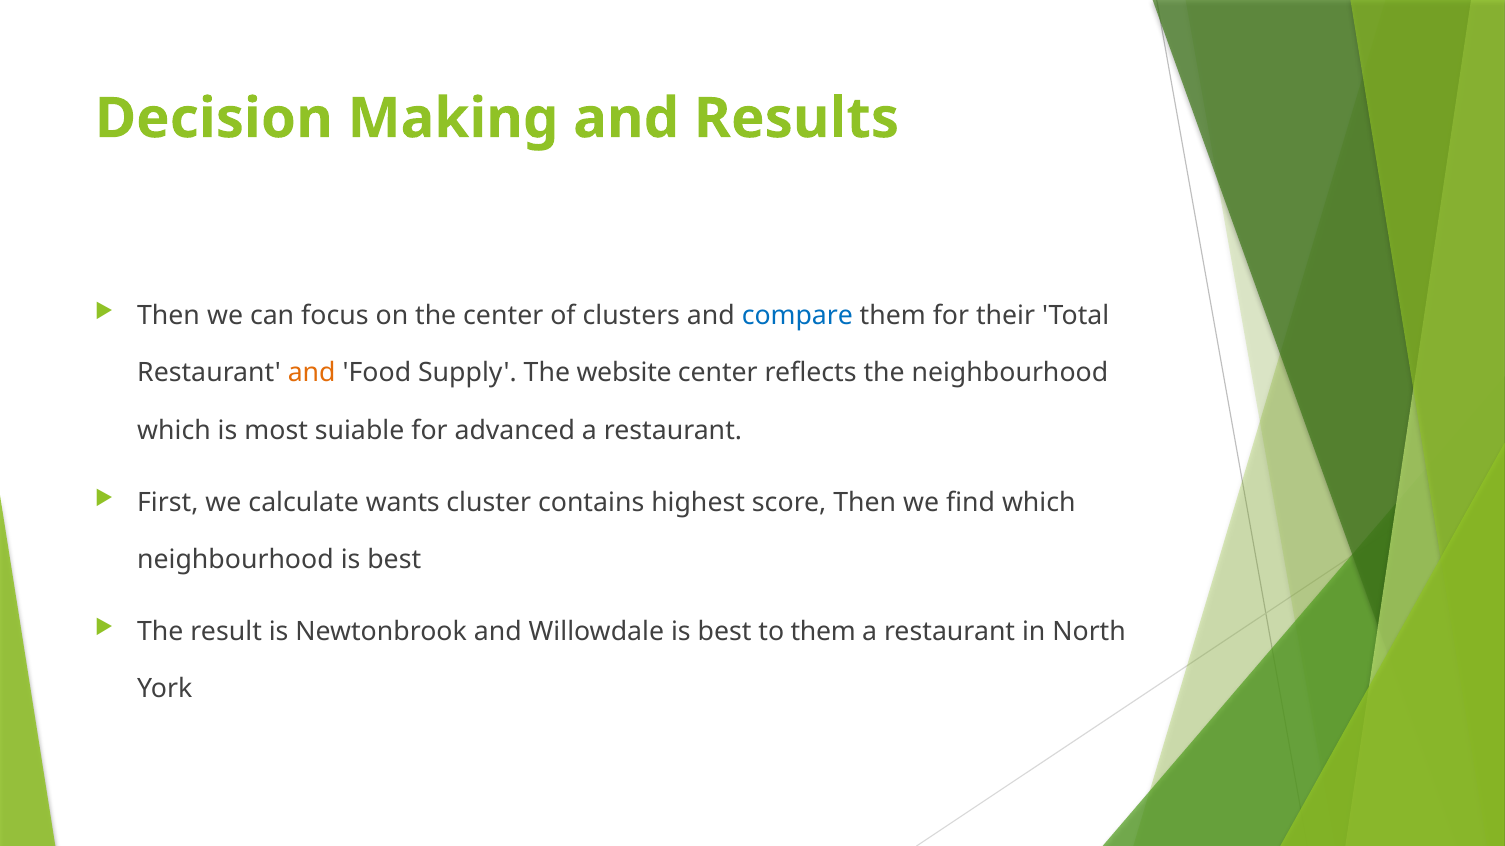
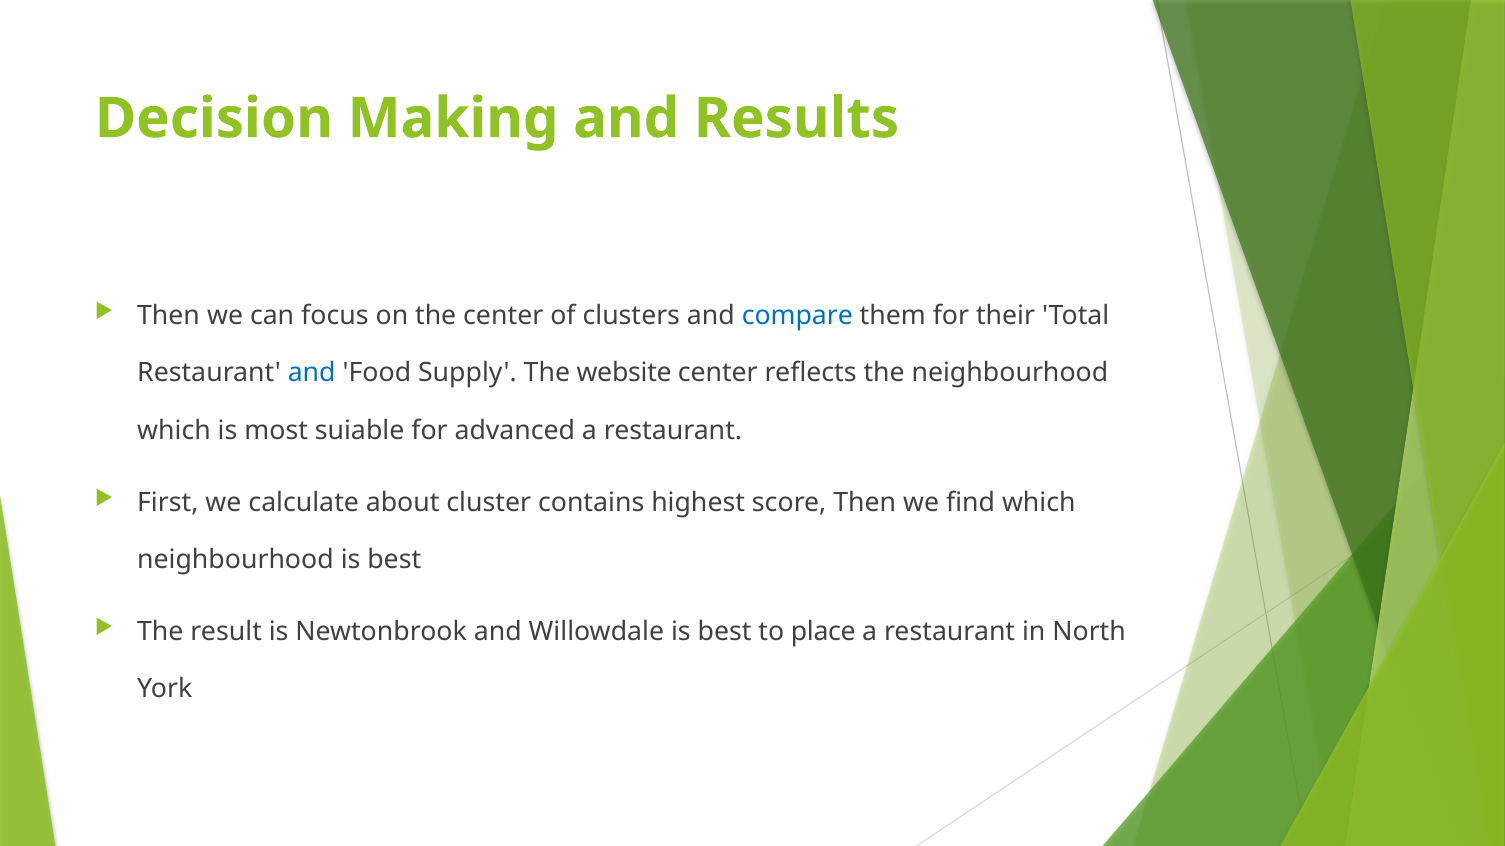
and colour: orange -> blue (312, 373)
wants: wants -> about (403, 503)
to them: them -> place (823, 632)
